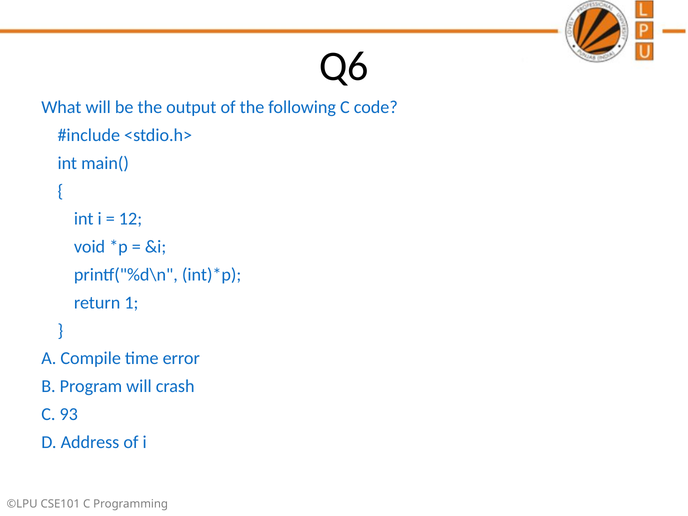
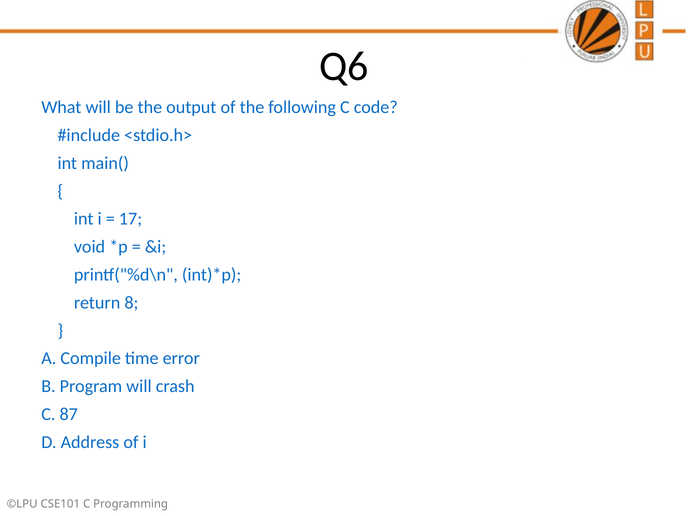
12: 12 -> 17 (130, 219)
1: 1 -> 8 (131, 303)
93: 93 -> 87 (69, 414)
